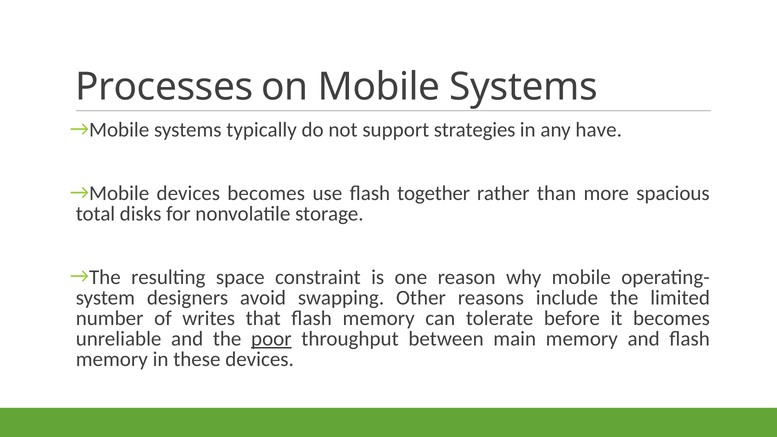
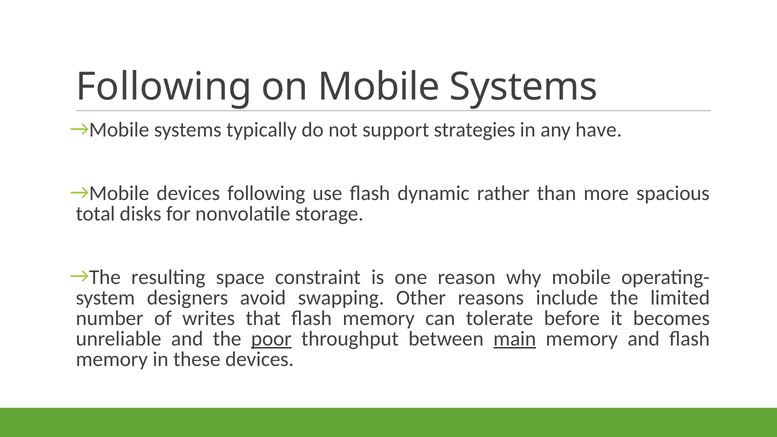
Processes: Processes -> Following (164, 87)
devices becomes: becomes -> following (266, 193)
together: together -> dynamic (434, 193)
main underline: none -> present (515, 339)
